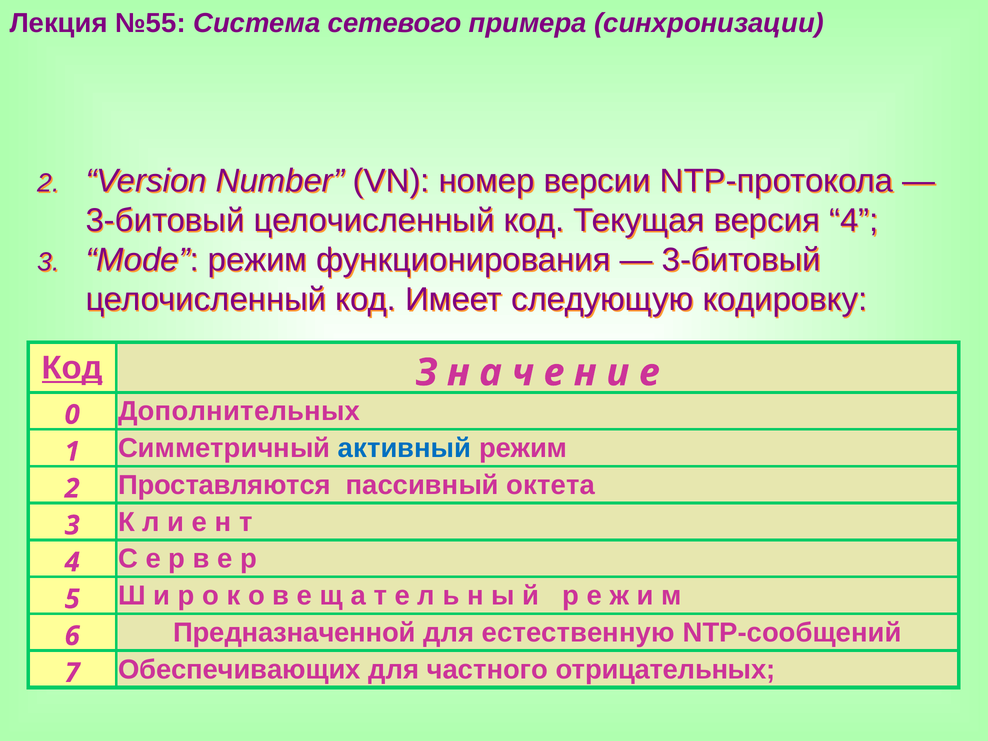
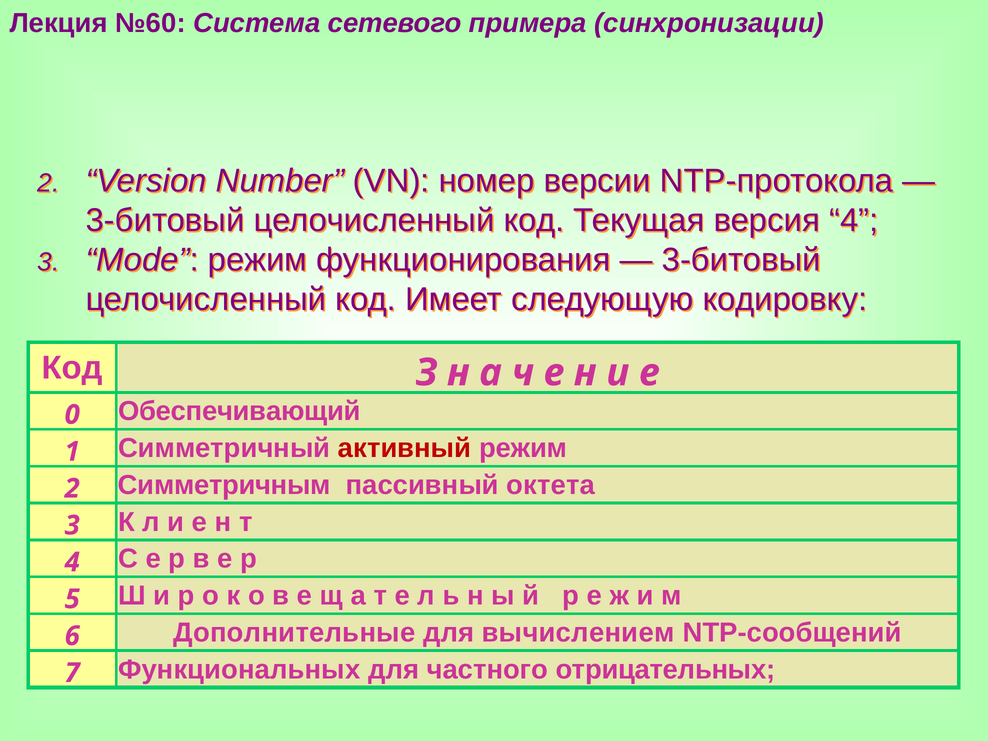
№55: №55 -> №60 (150, 23)
Код underline: present -> none (72, 368)
Дополнительных: Дополнительных -> Обеспечивающий (239, 411)
активный colour: blue -> red (405, 448)
Проставляются: Проставляются -> Симметричным (224, 485)
Предназначенной: Предназначенной -> Дополнительные (294, 633)
естественную: естественную -> вычислением (578, 633)
Обеспечивающих: Обеспечивающих -> Функциональных (239, 669)
